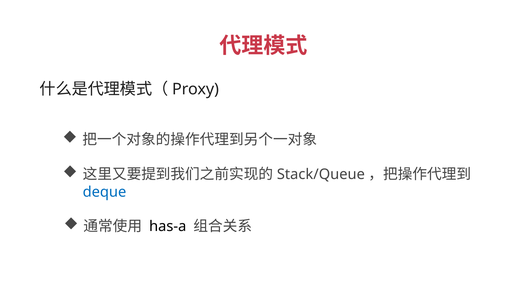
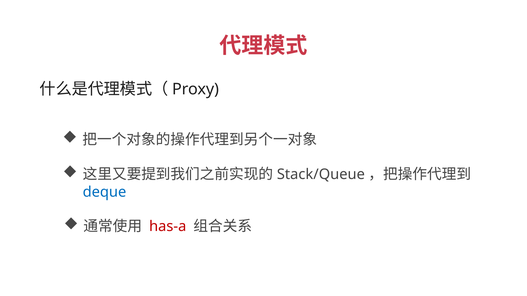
has-a colour: black -> red (168, 227)
